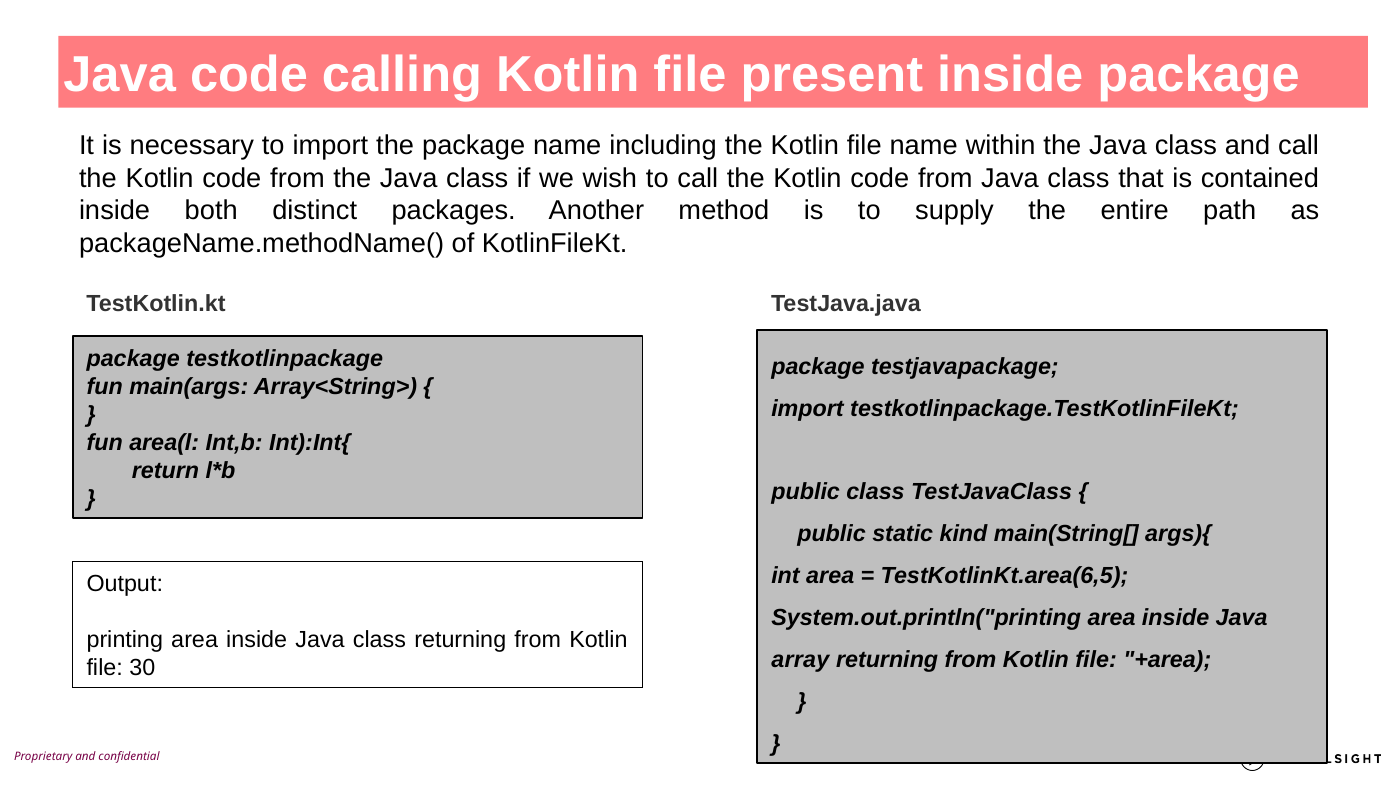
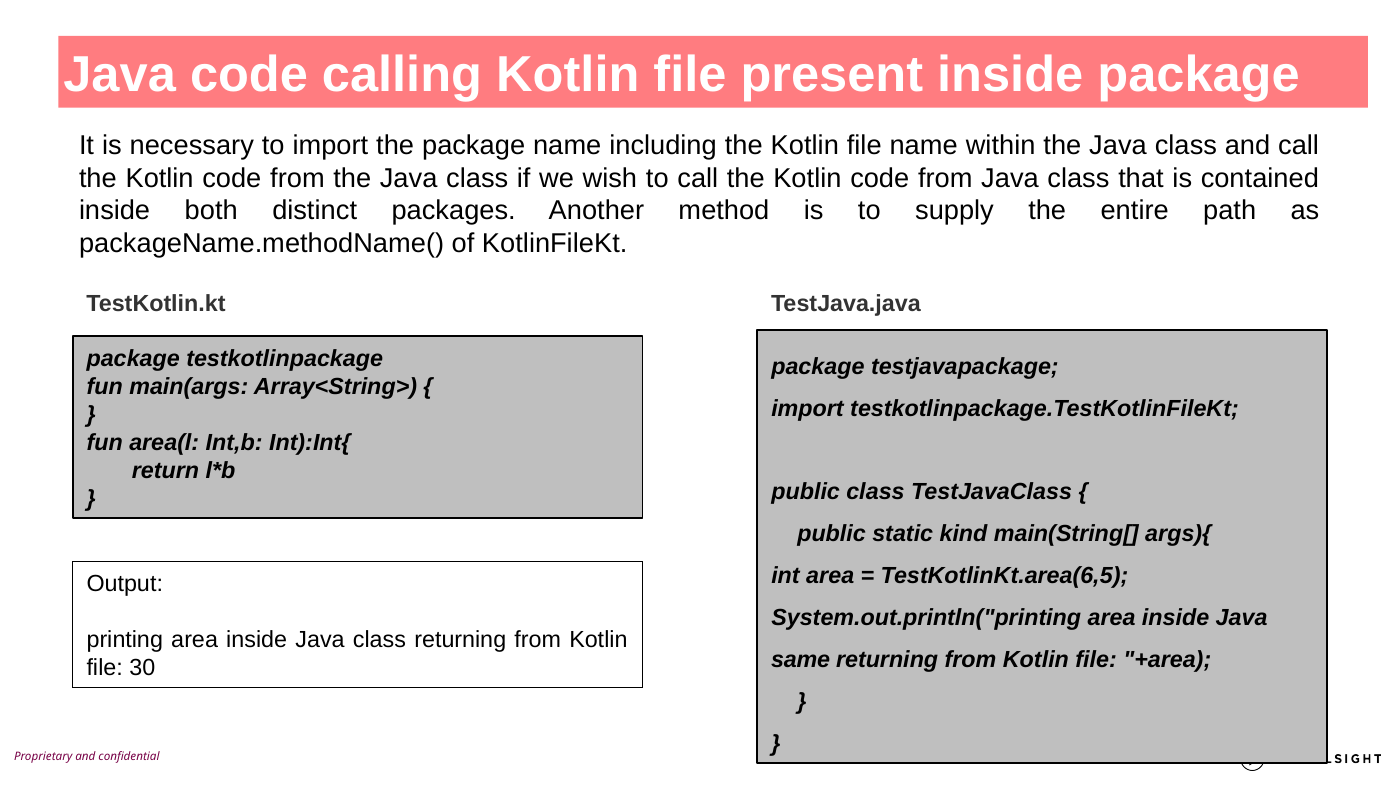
array: array -> same (801, 661)
